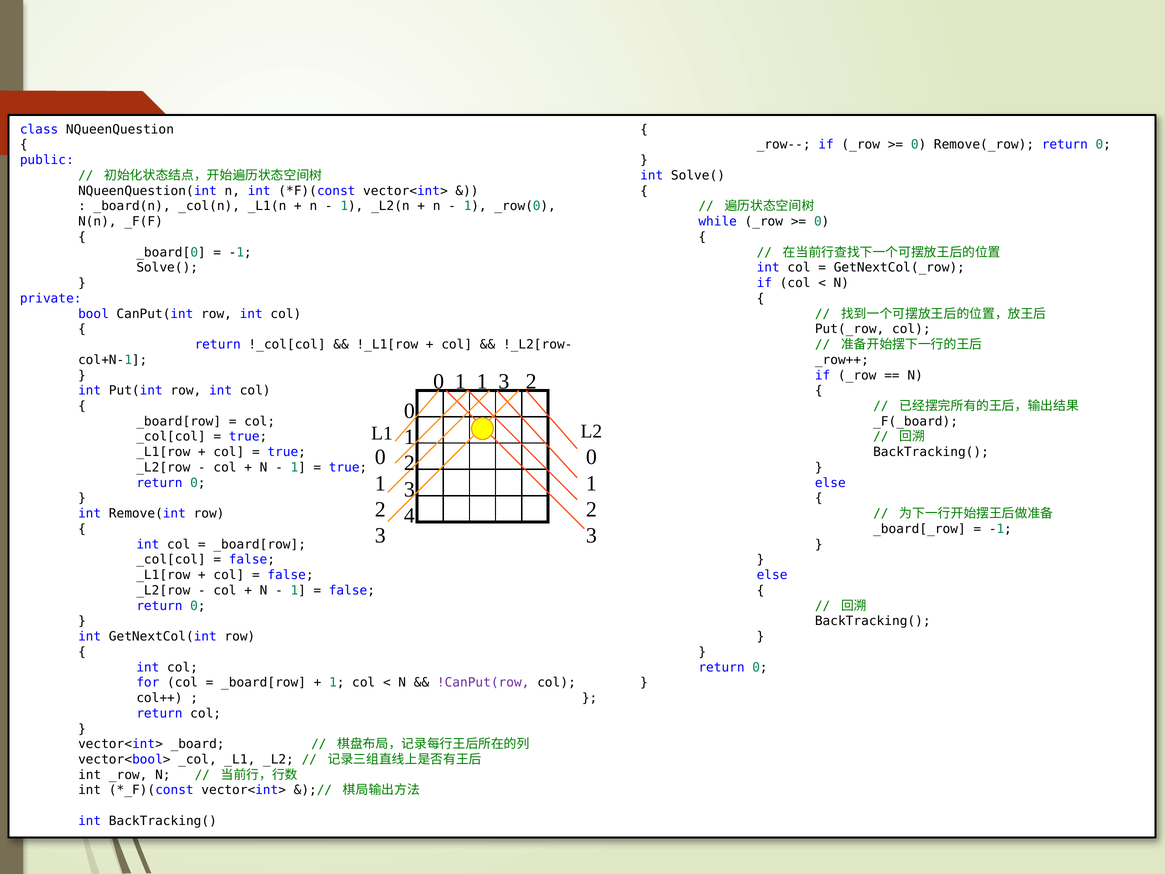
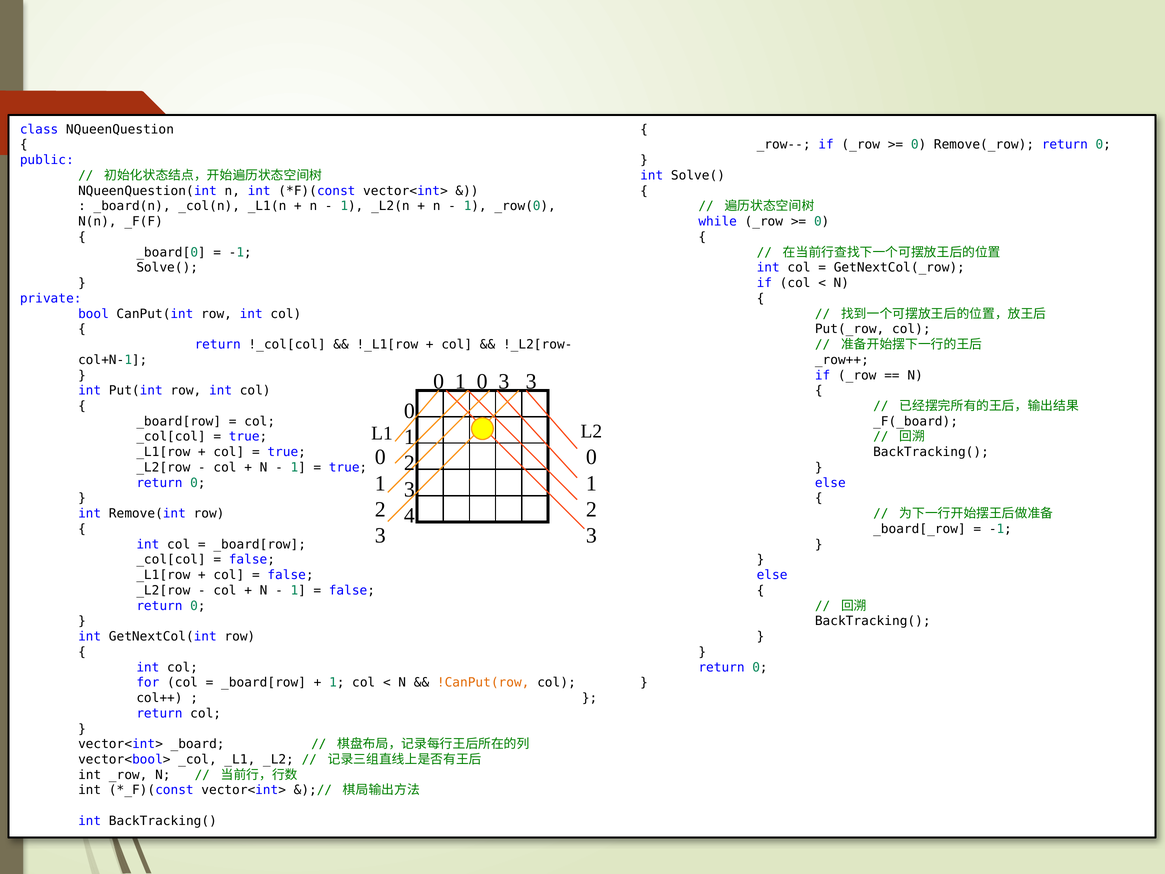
1 1: 1 -> 0 (482, 382)
3 2: 2 -> 3 (531, 382)
!CanPut(row colour: purple -> orange (483, 682)
